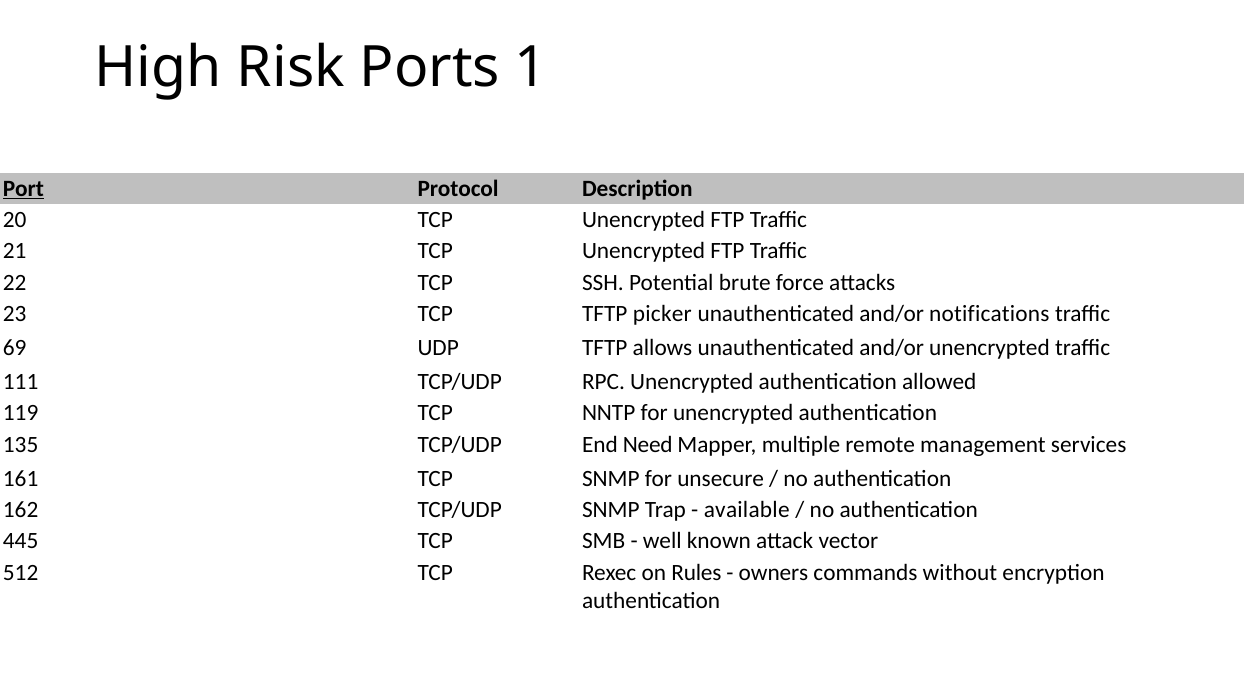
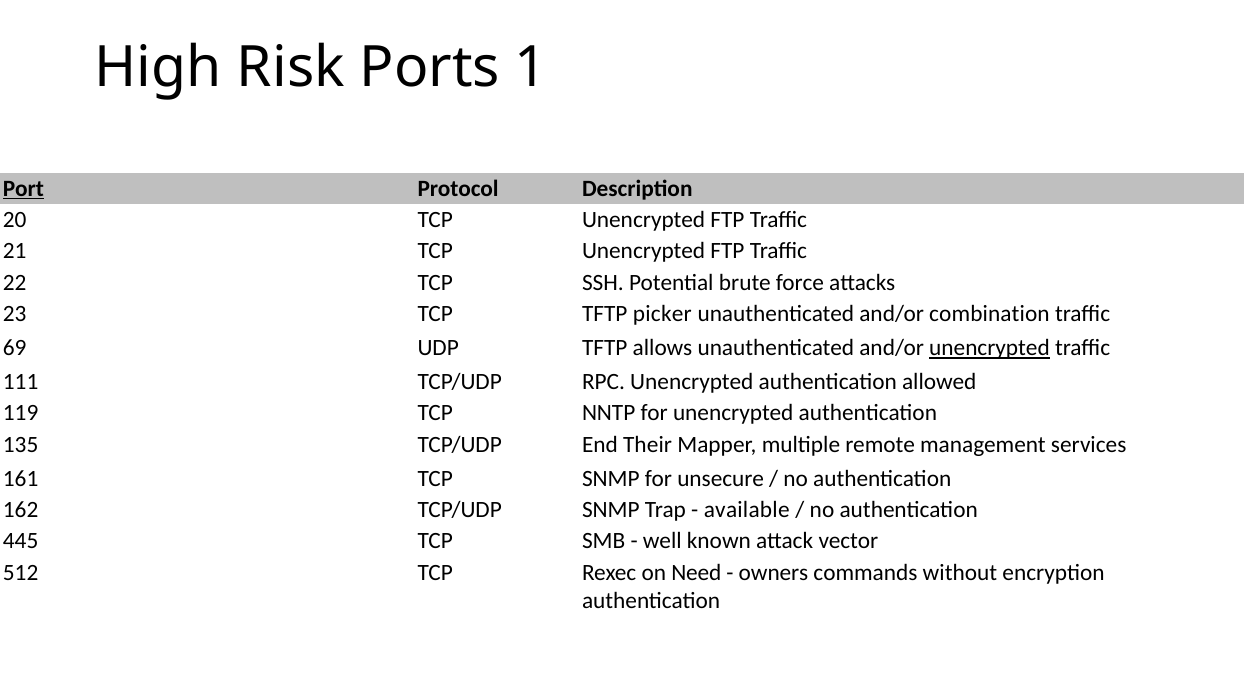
notifications: notifications -> combination (989, 314)
unencrypted underline: none -> present (989, 348)
Need: Need -> Their (648, 444)
Rules: Rules -> Need (696, 572)
